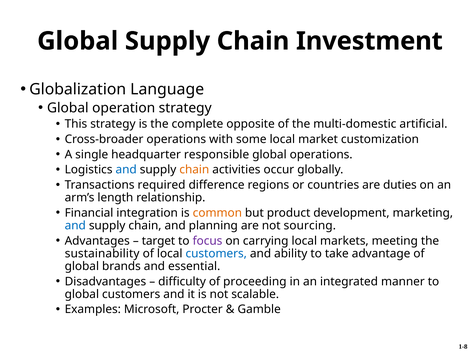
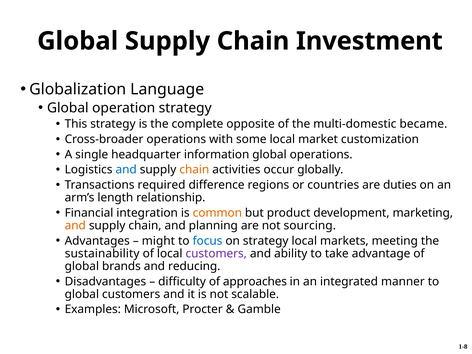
artificial: artificial -> became (423, 124)
responsible: responsible -> information (217, 154)
and colour: blue -> orange (75, 226)
target: target -> might (158, 241)
focus colour: purple -> blue (207, 241)
on carrying: carrying -> strategy (266, 241)
customers colour: blue -> purple (216, 254)
essential: essential -> reducing (194, 266)
proceeding: proceeding -> approaches (255, 281)
